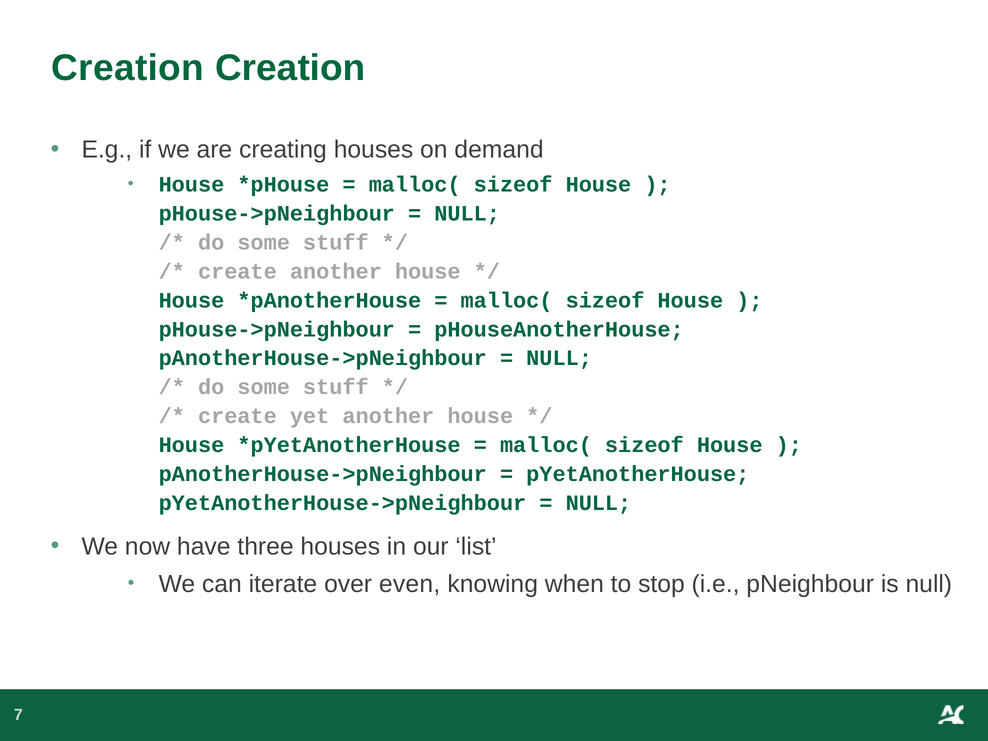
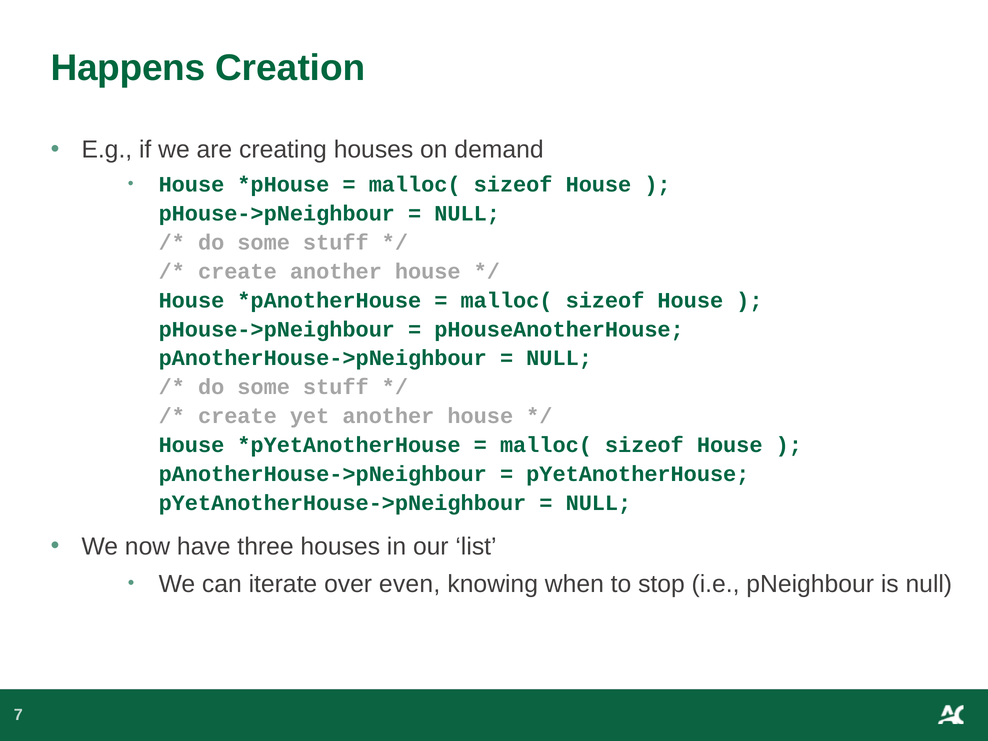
Creation: Creation -> Happens (128, 68)
